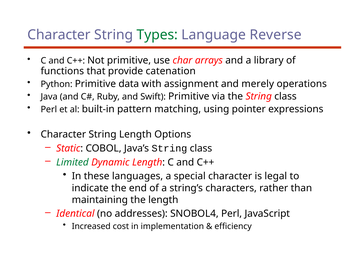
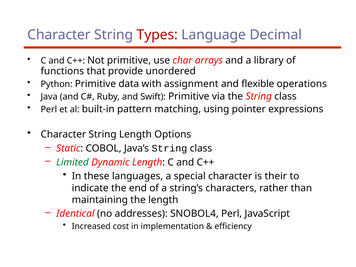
Types colour: green -> red (157, 35)
Reverse: Reverse -> Decimal (276, 35)
catenation: catenation -> unordered (171, 71)
merely: merely -> flexible (258, 84)
legal: legal -> their (276, 176)
